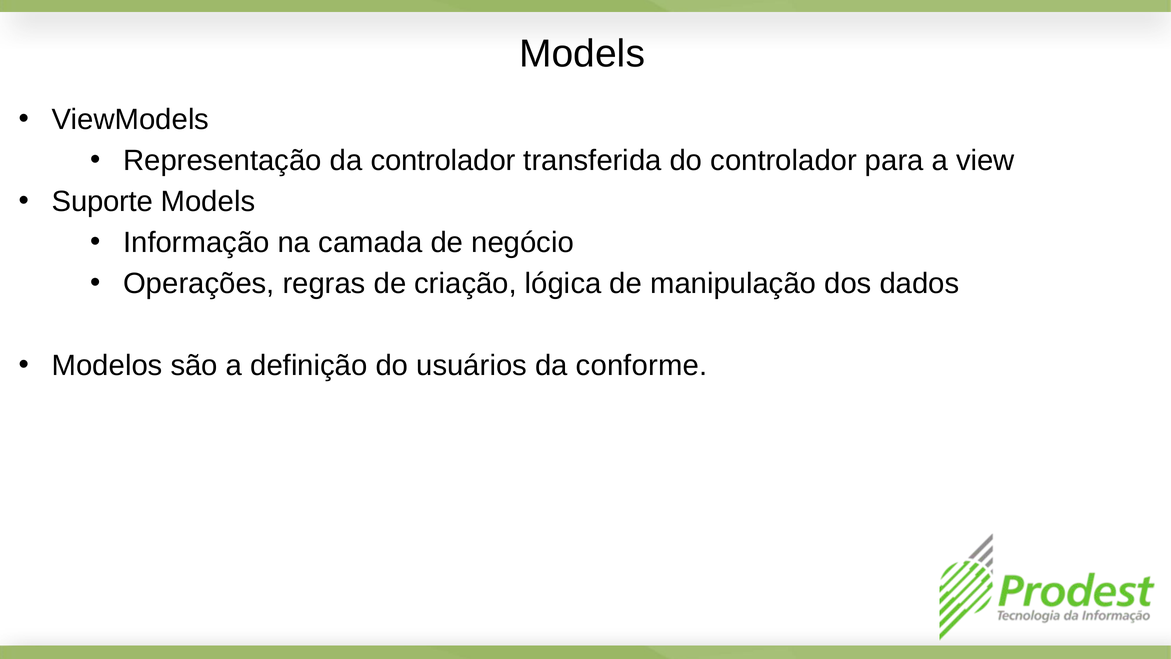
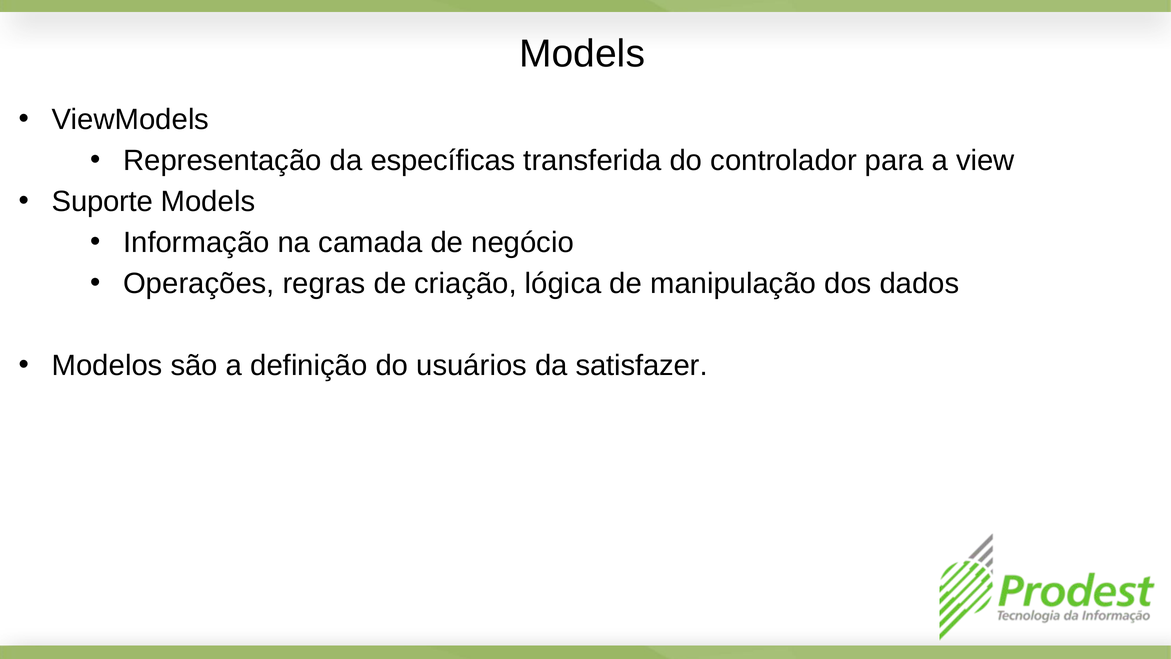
da controlador: controlador -> específicas (443, 161)
conforme: conforme -> satisfazer (642, 365)
